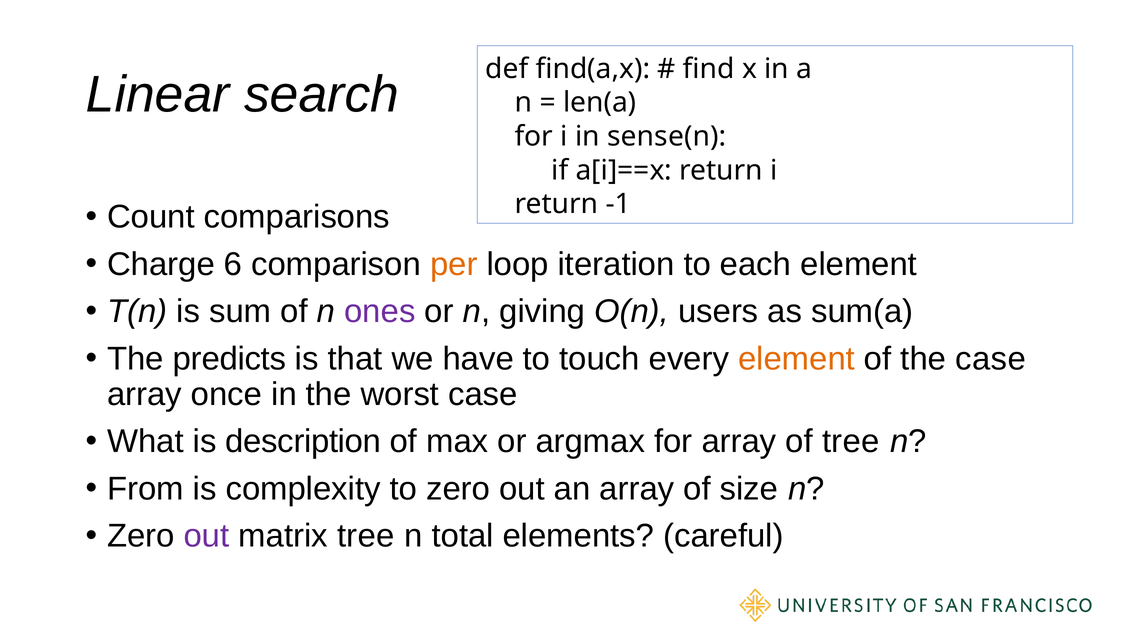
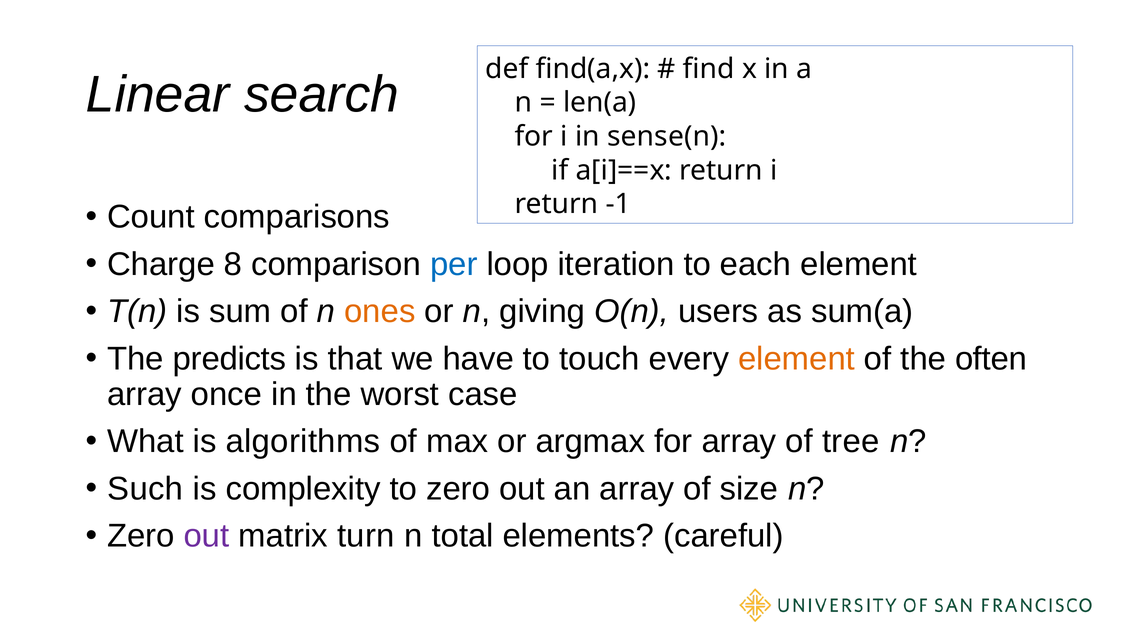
6: 6 -> 8 (233, 264)
per colour: orange -> blue (454, 264)
ones colour: purple -> orange (380, 312)
the case: case -> often (991, 359)
description: description -> algorithms (303, 442)
From: From -> Such (145, 489)
matrix tree: tree -> turn (366, 537)
